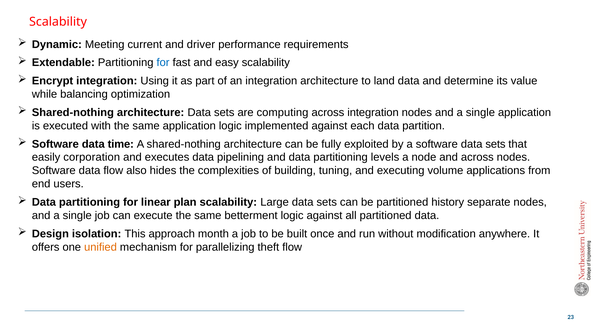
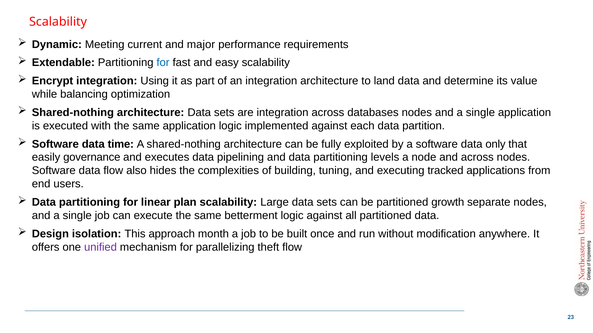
driver: driver -> major (201, 44)
are computing: computing -> integration (283, 113)
across integration: integration -> databases (373, 113)
software data sets: sets -> only (495, 144)
corporation: corporation -> governance (92, 158)
volume: volume -> tracked (445, 171)
history: history -> growth (448, 203)
unified colour: orange -> purple (101, 248)
